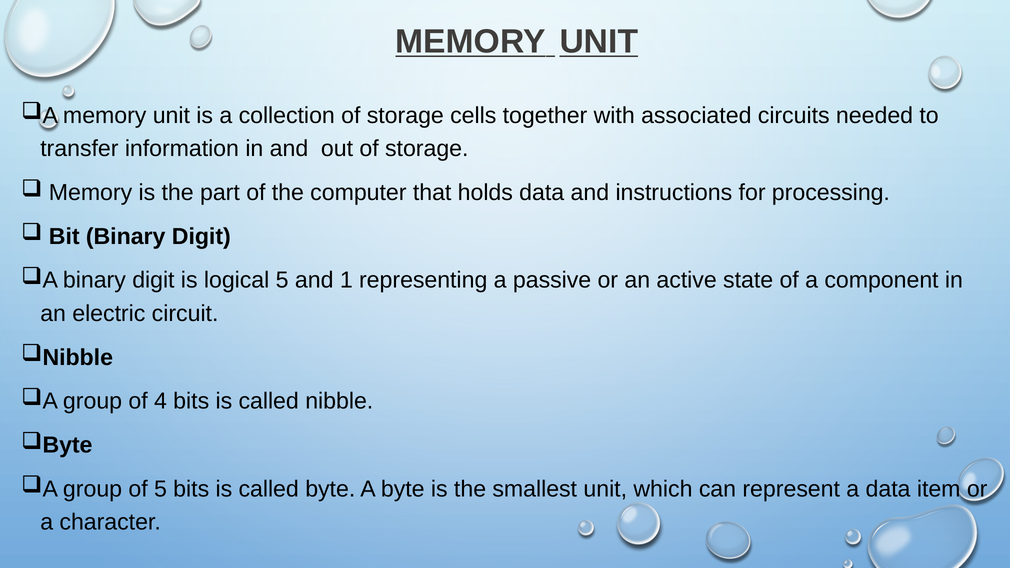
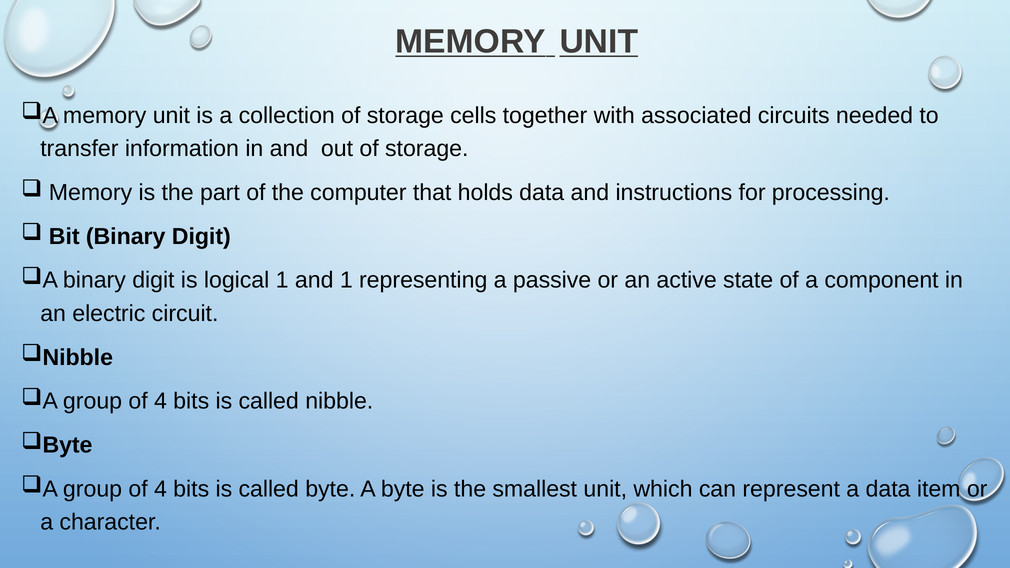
logical 5: 5 -> 1 (282, 280)
5: 5 -> 4 (161, 489)
